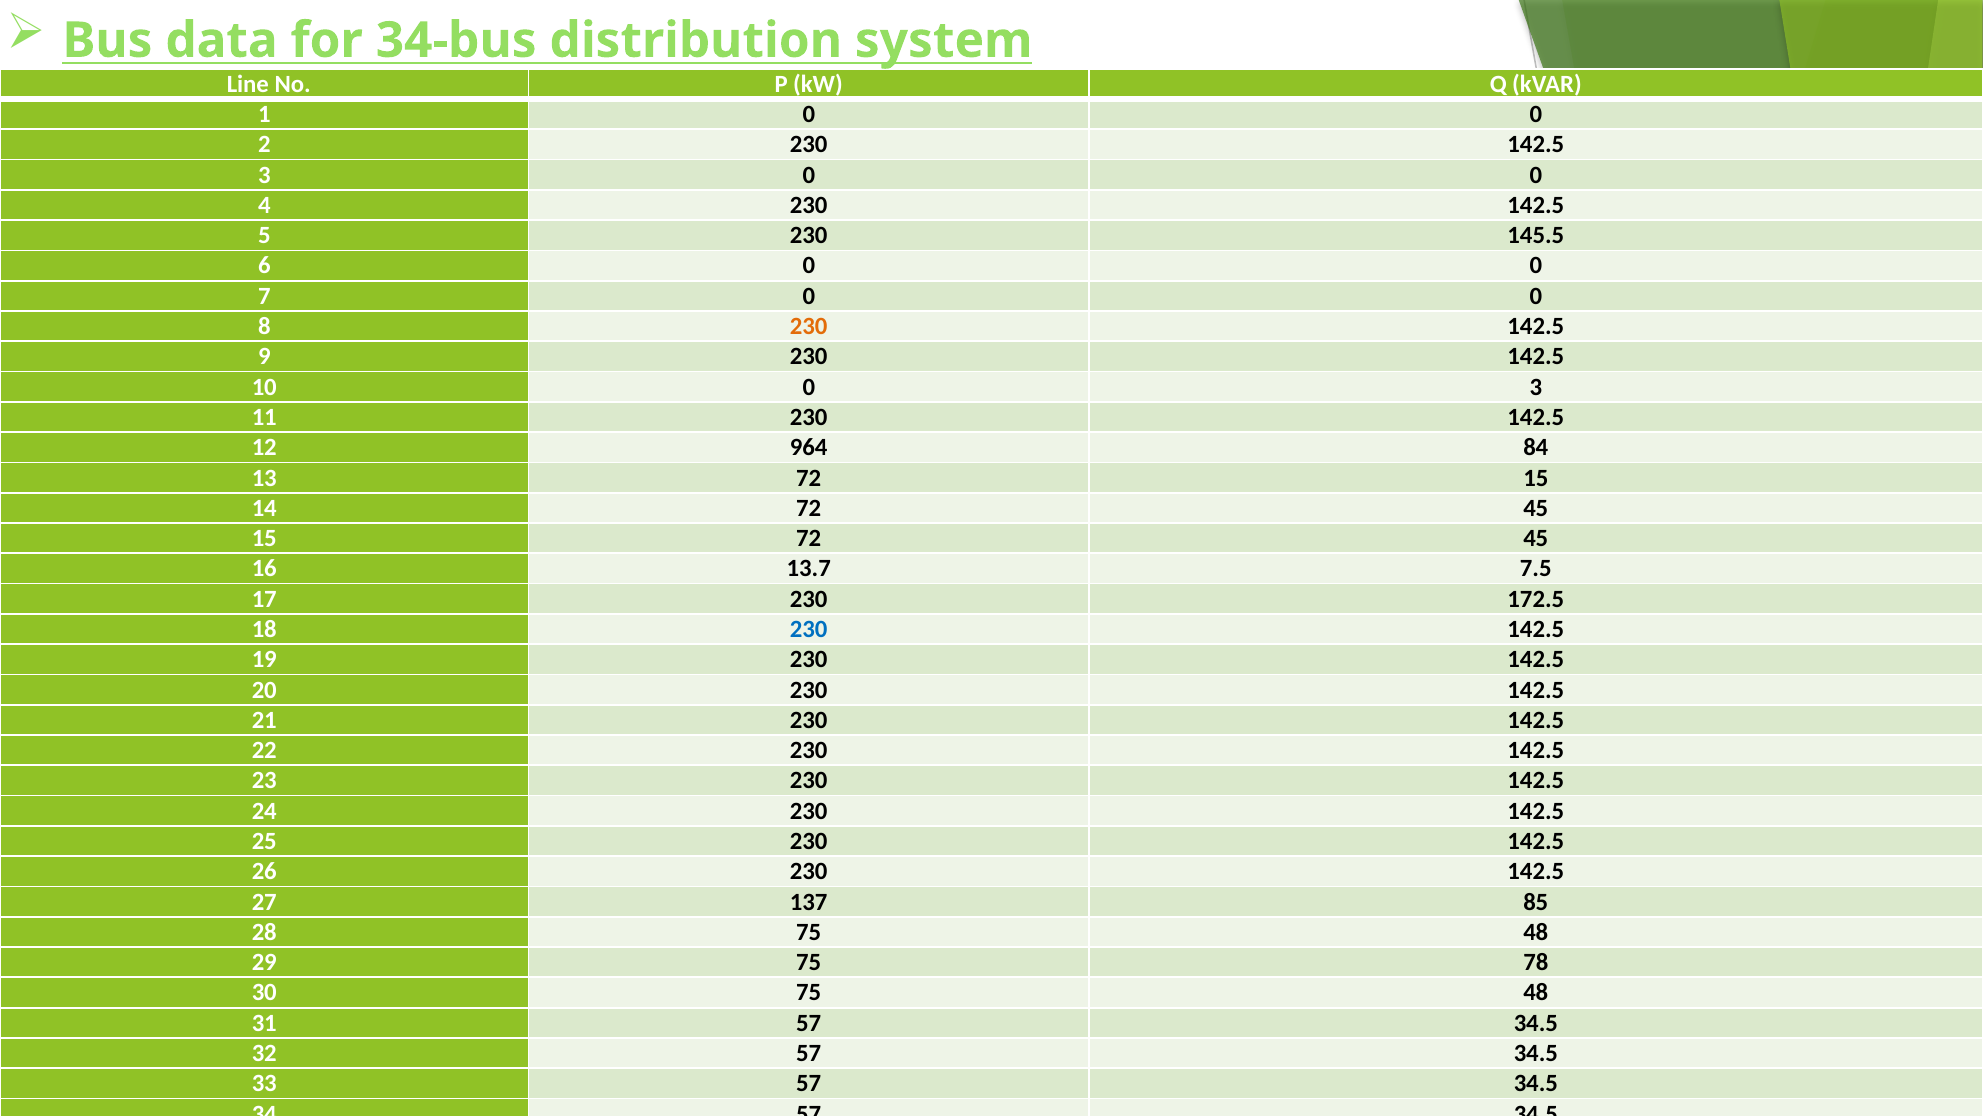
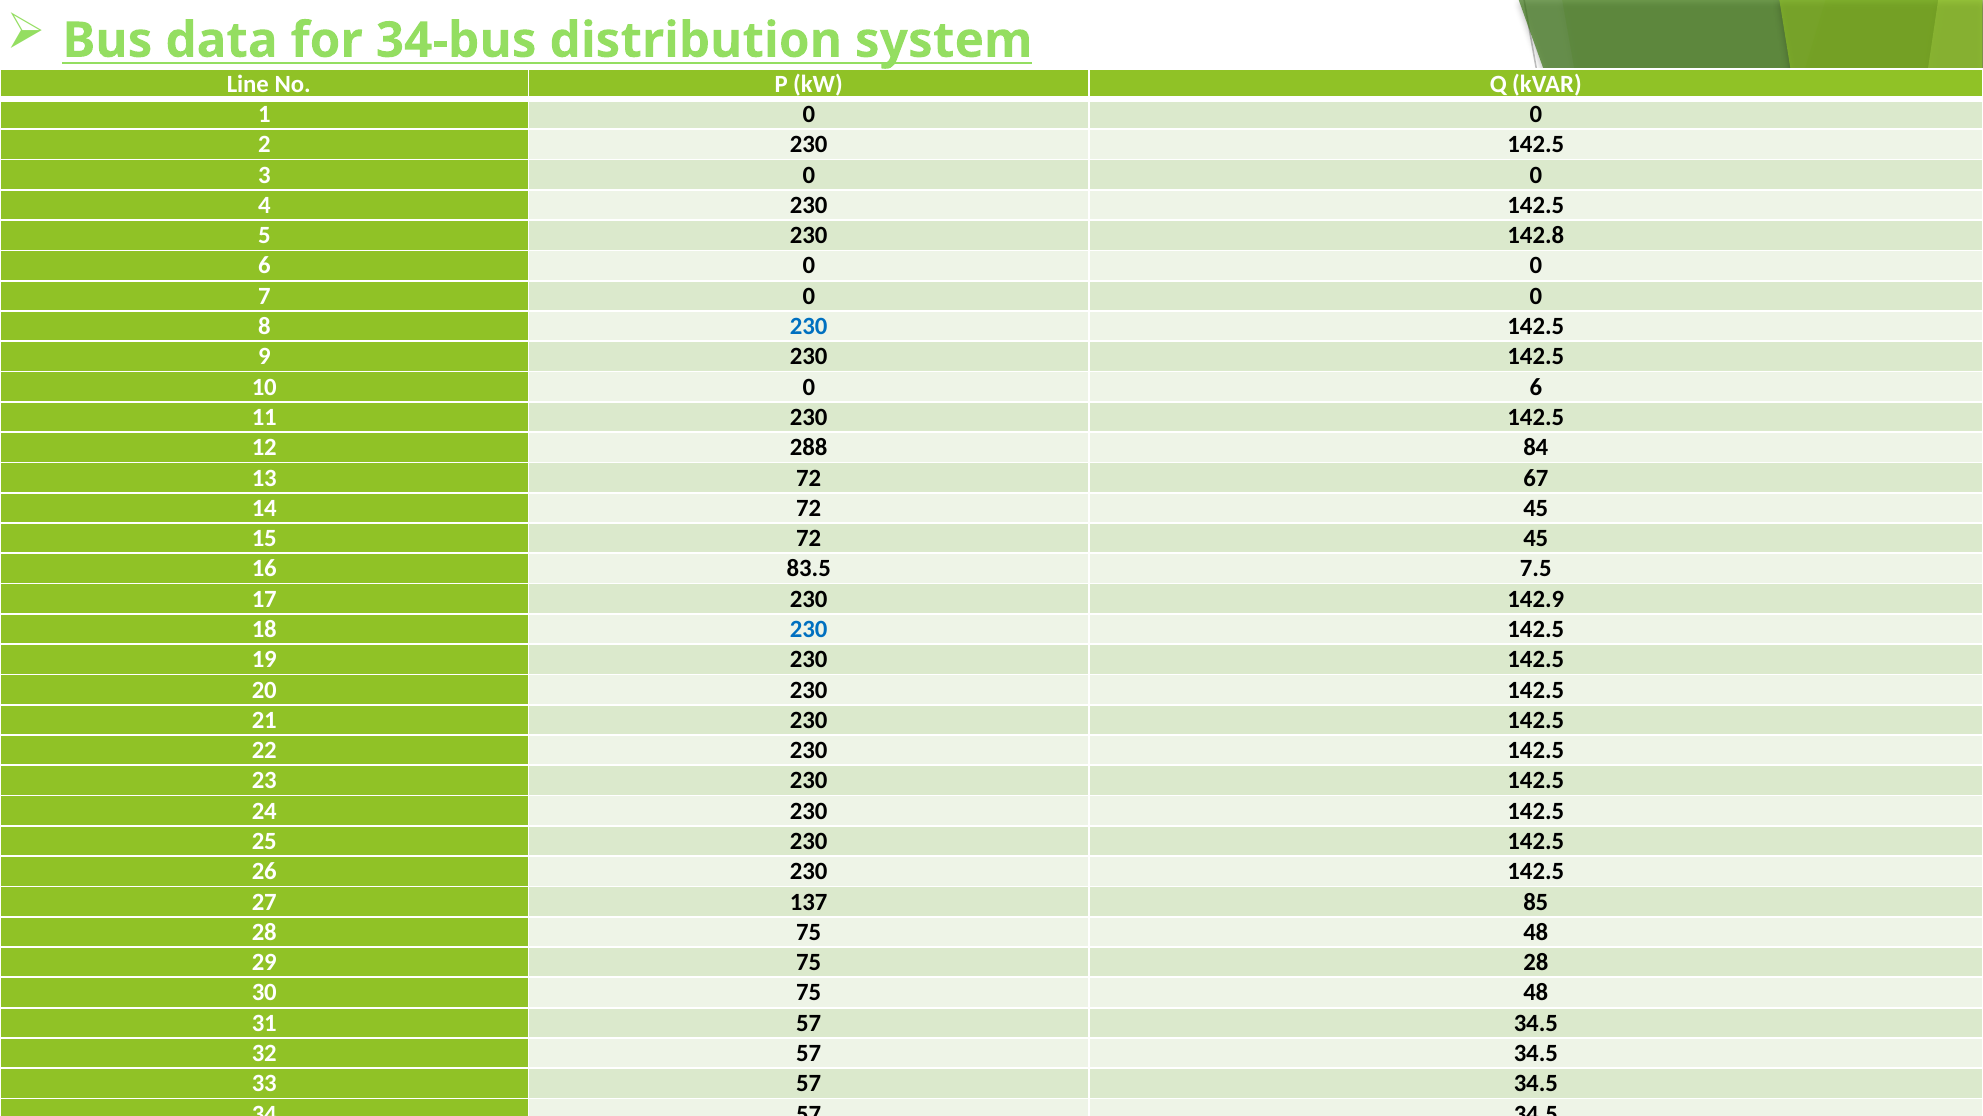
145.5: 145.5 -> 142.8 (1536, 235)
230 colour: orange -> blue (809, 326)
0 3: 3 -> 6 (1536, 387)
964: 964 -> 288 (809, 447)
72 15: 15 -> 67 (1536, 478)
13.7: 13.7 -> 83.5 (809, 568)
172.5: 172.5 -> 142.9 (1536, 599)
75 78: 78 -> 28 (1536, 962)
